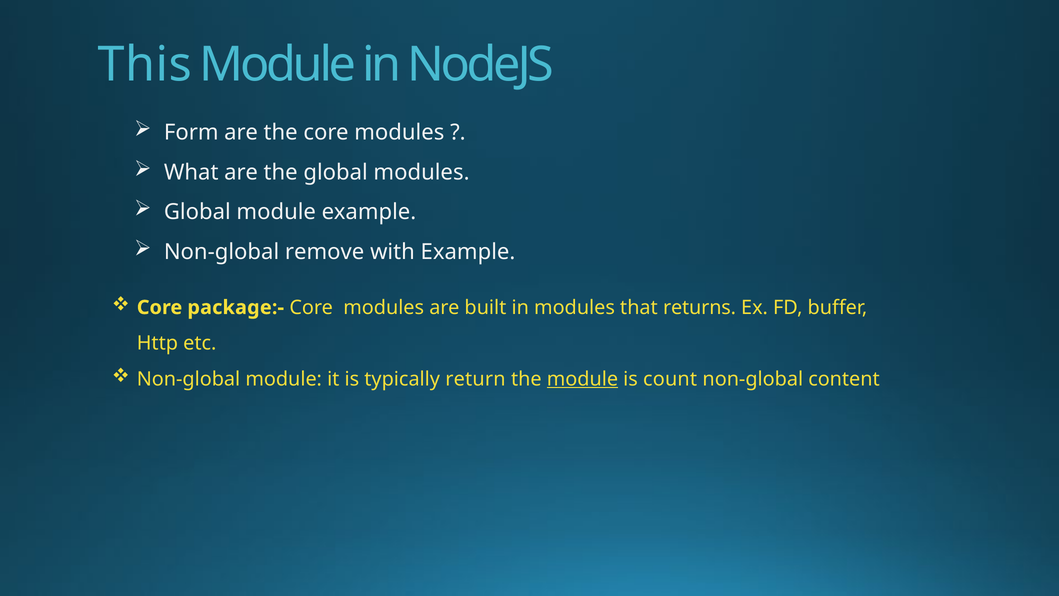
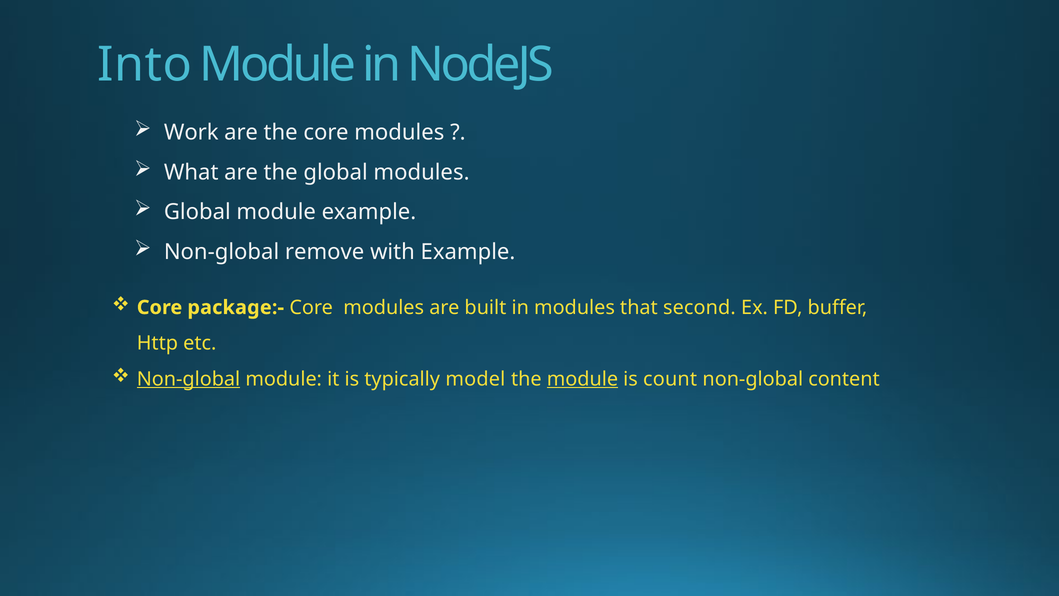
This: This -> Into (145, 65)
Form: Form -> Work (191, 133)
returns: returns -> second (699, 307)
Non-global underline: none -> present (189, 379)
return: return -> model (475, 379)
